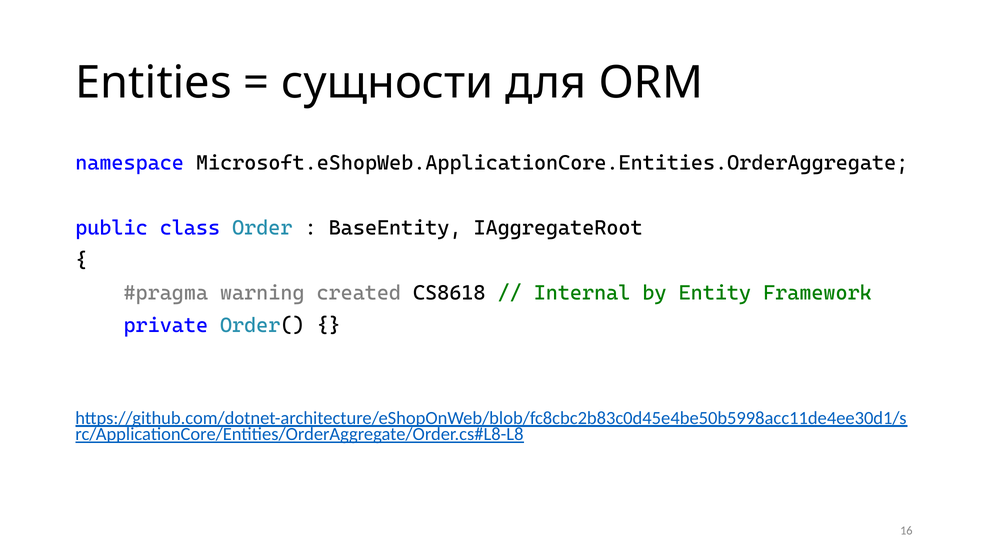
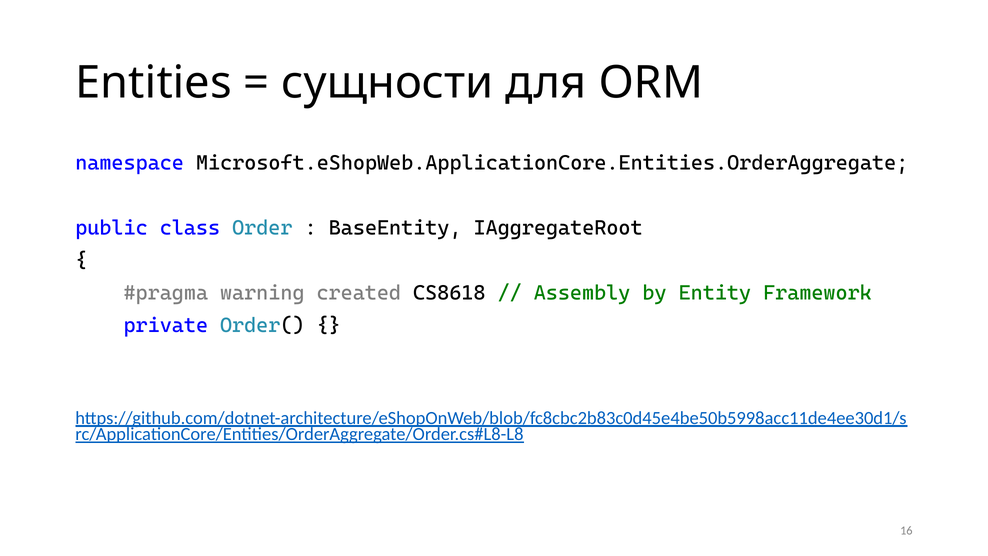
Internal: Internal -> Assembly (582, 293)
